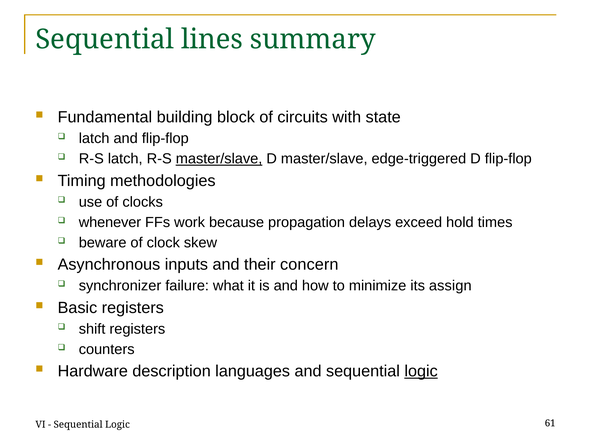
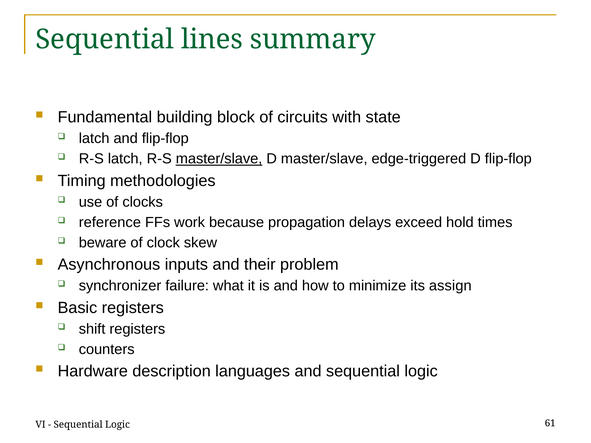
whenever: whenever -> reference (110, 222)
concern: concern -> problem (309, 264)
logic underline: present -> none (421, 371)
